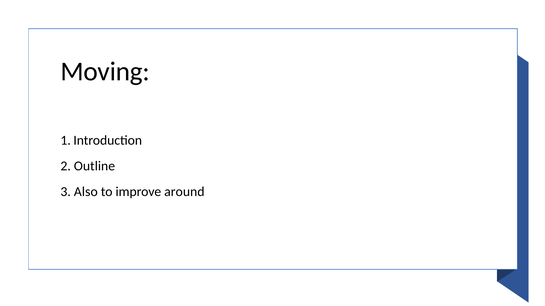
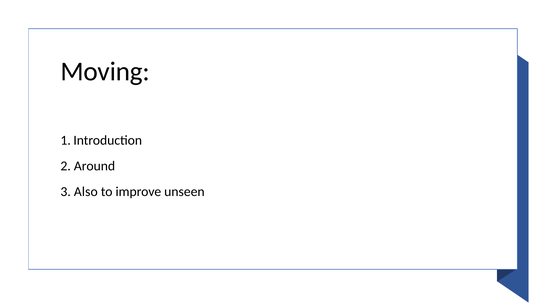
Outline: Outline -> Around (95, 166)
around: around -> unseen (184, 192)
